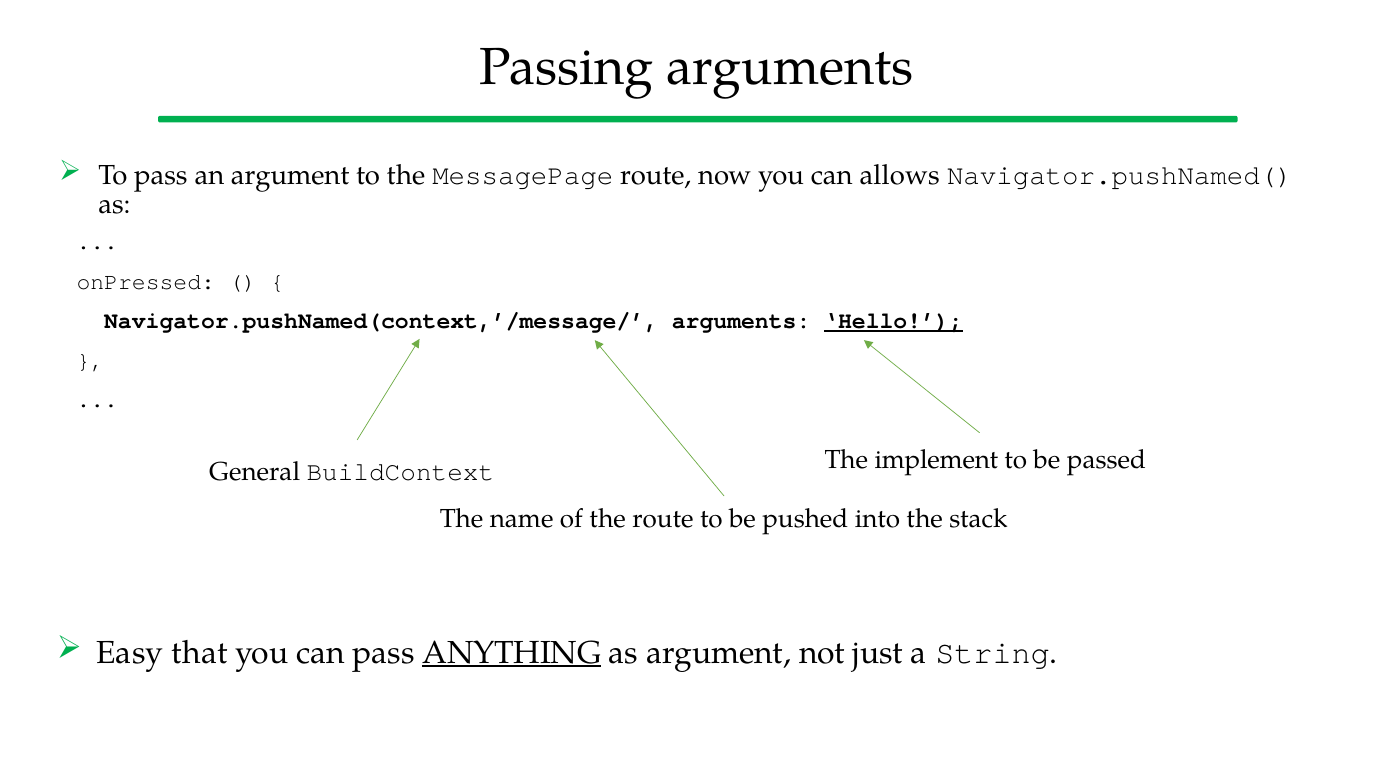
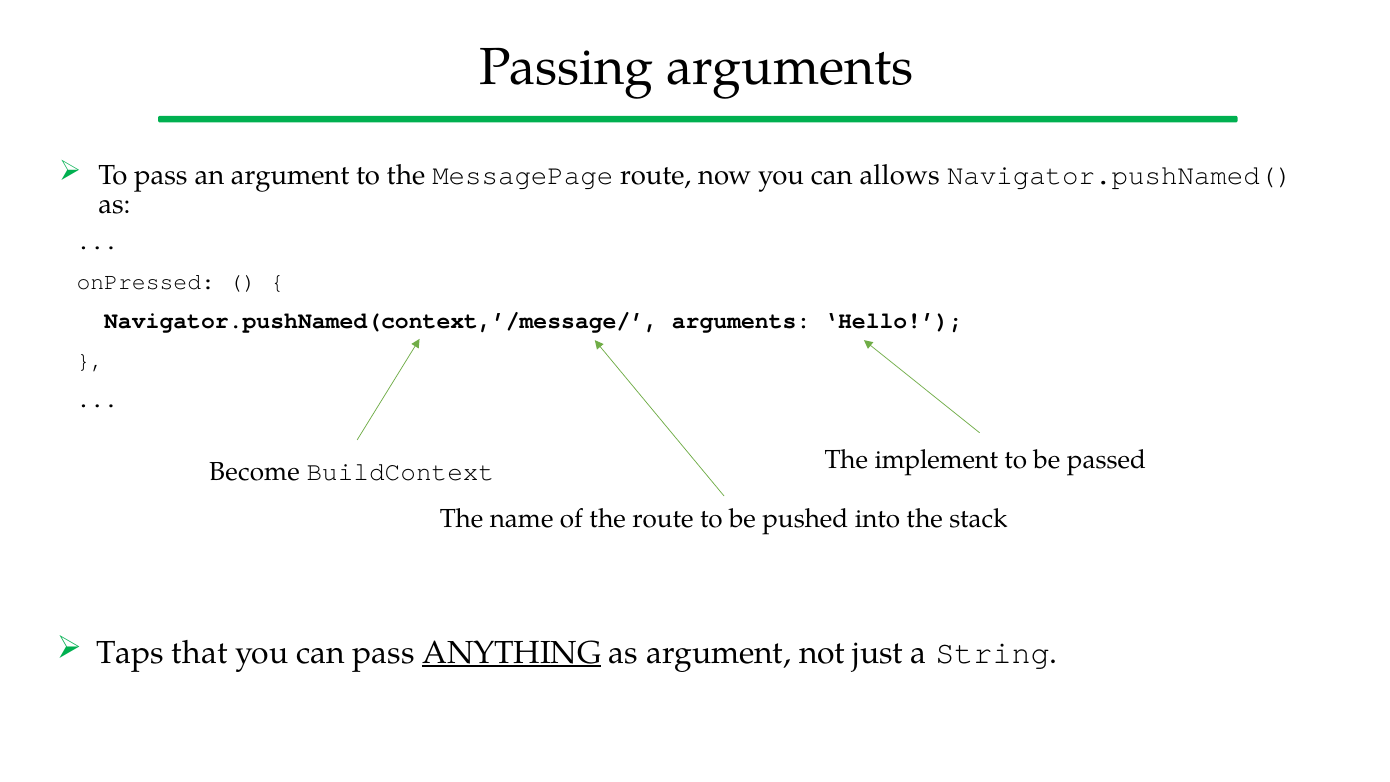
Hello underline: present -> none (894, 321)
General: General -> Become (255, 472)
Easy: Easy -> Taps (130, 652)
